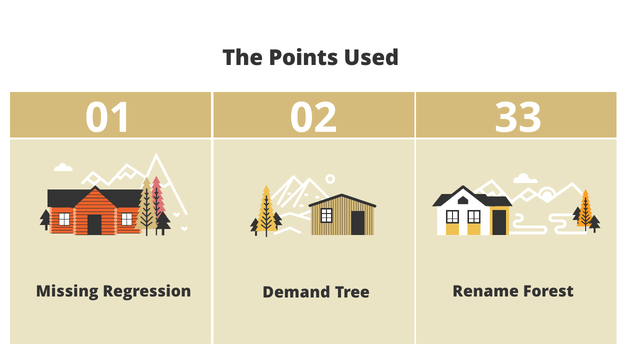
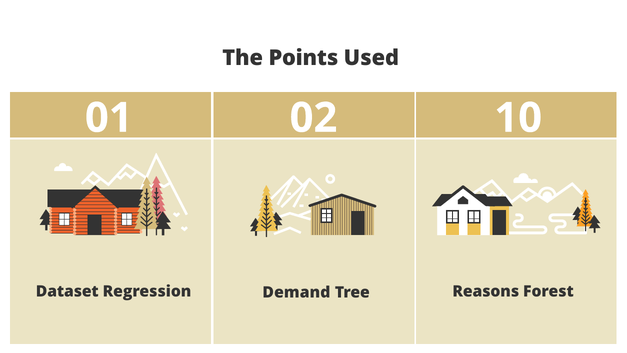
33: 33 -> 10 (518, 118)
Missing: Missing -> Dataset (67, 292)
Rename: Rename -> Reasons (486, 292)
